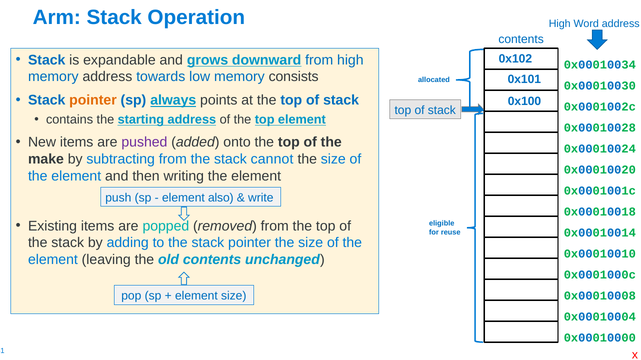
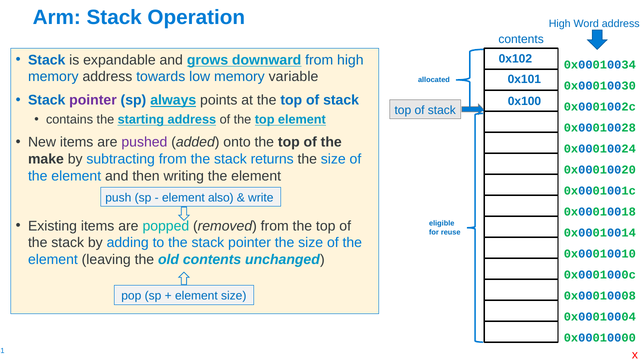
consists: consists -> variable (294, 77)
pointer colour: orange -> purple (93, 100)
cannot: cannot -> returns (272, 159)
